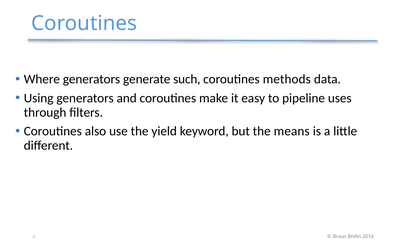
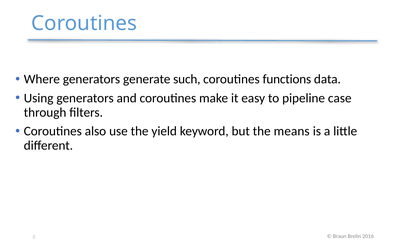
methods: methods -> functions (287, 79)
uses: uses -> case (340, 98)
